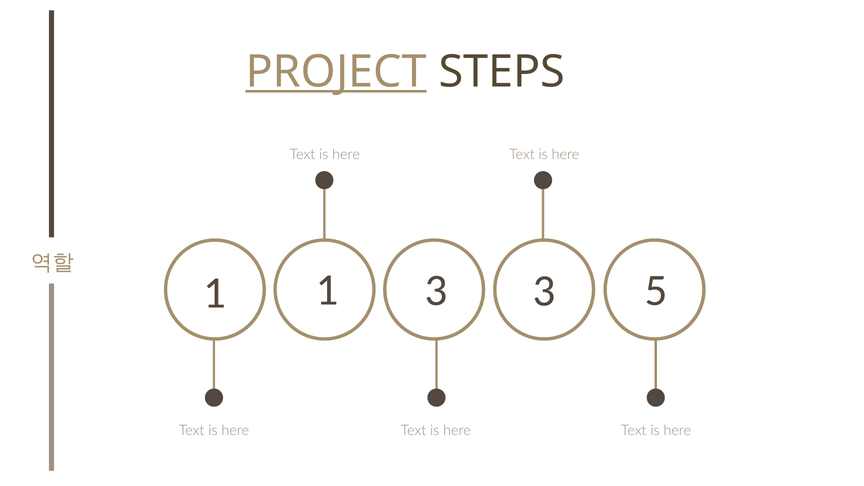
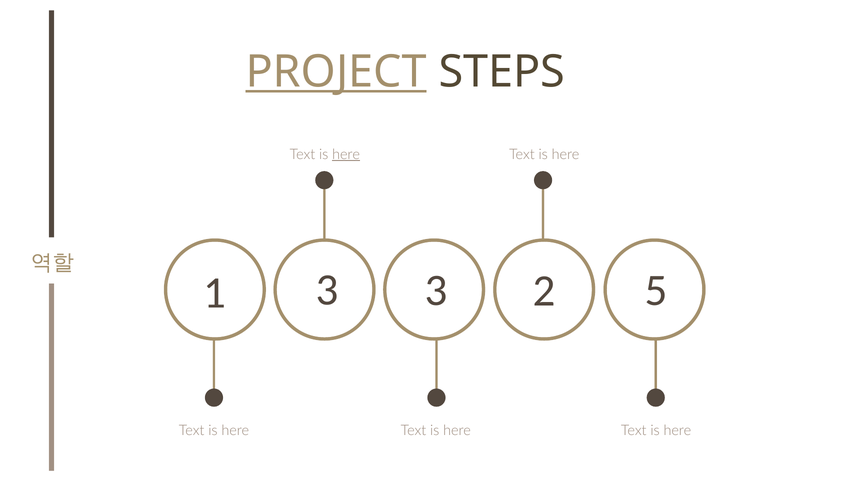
here underline: none -> present (346, 154)
1 1: 1 -> 3 (327, 290)
3 3: 3 -> 2 (544, 291)
